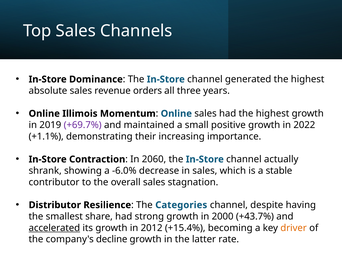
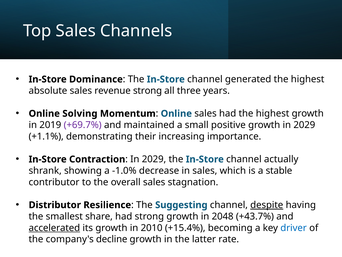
revenue orders: orders -> strong (148, 91)
Illimois: Illimois -> Solving (80, 113)
growth in 2022: 2022 -> 2029 (304, 125)
2060: 2060 -> 2029 (154, 159)
-6.0%: -6.0% -> -1.0% (124, 170)
Categories: Categories -> Suggesting (181, 205)
despite underline: none -> present (267, 205)
2000: 2000 -> 2048 (223, 216)
2012: 2012 -> 2010 (152, 227)
driver colour: orange -> blue (294, 227)
